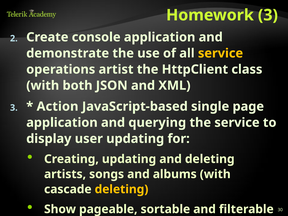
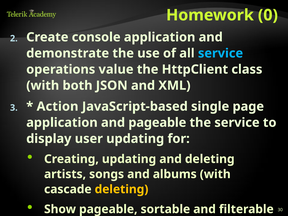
Homework 3: 3 -> 0 (268, 15)
service colour: yellow -> light blue (221, 53)
artist: artist -> value (116, 69)
and querying: querying -> pageable (157, 123)
